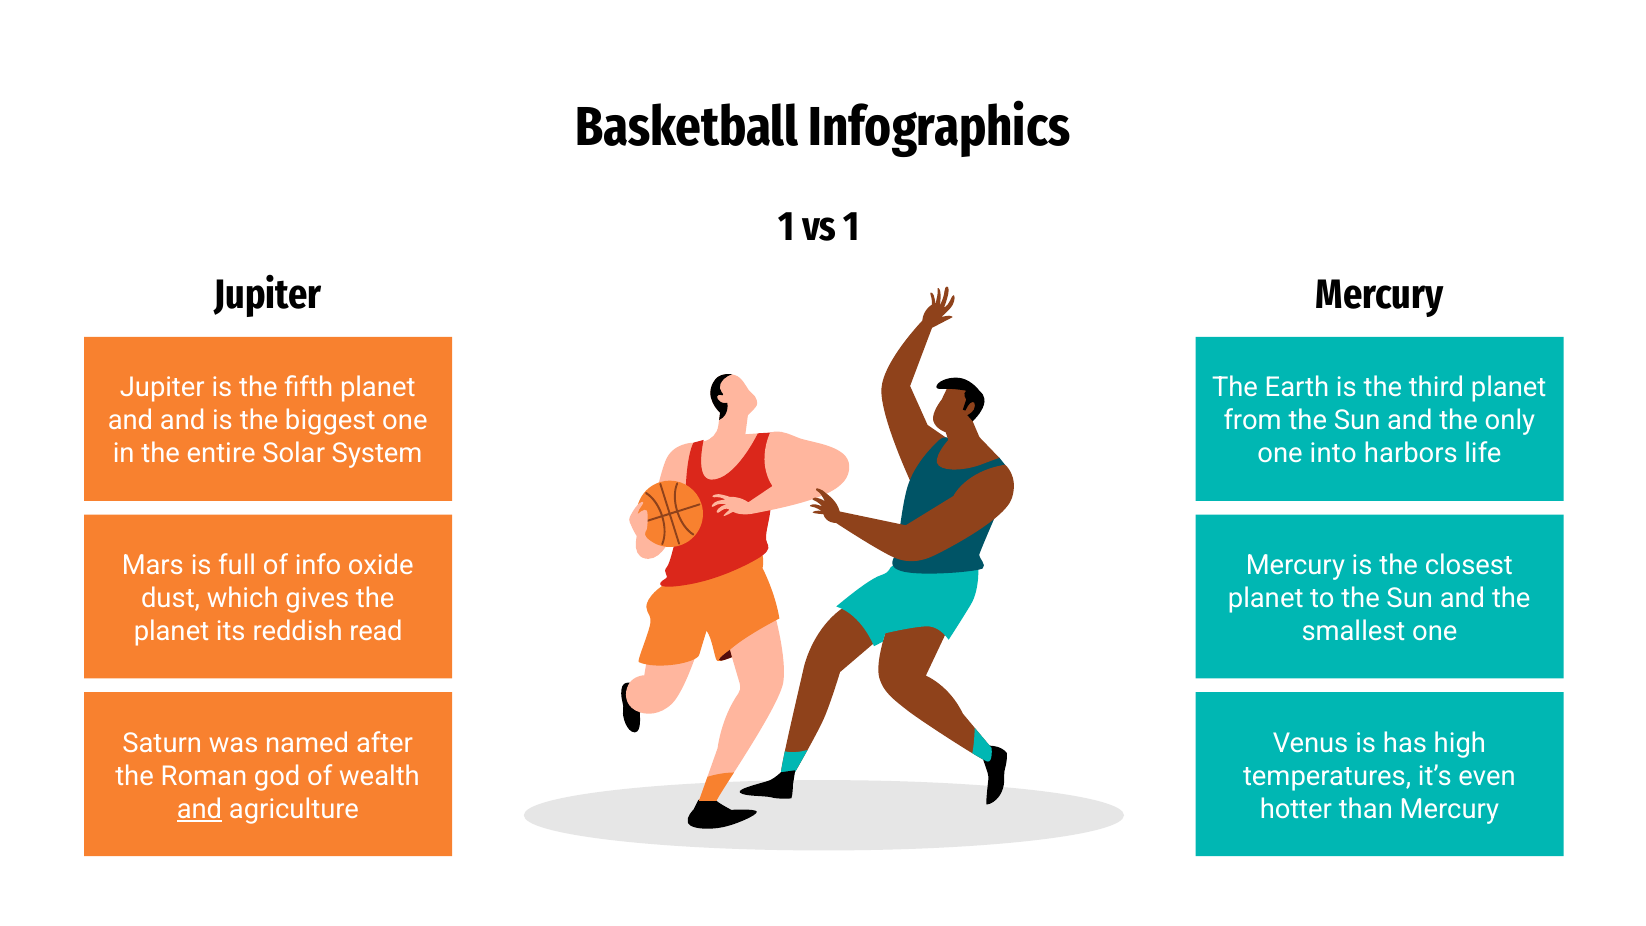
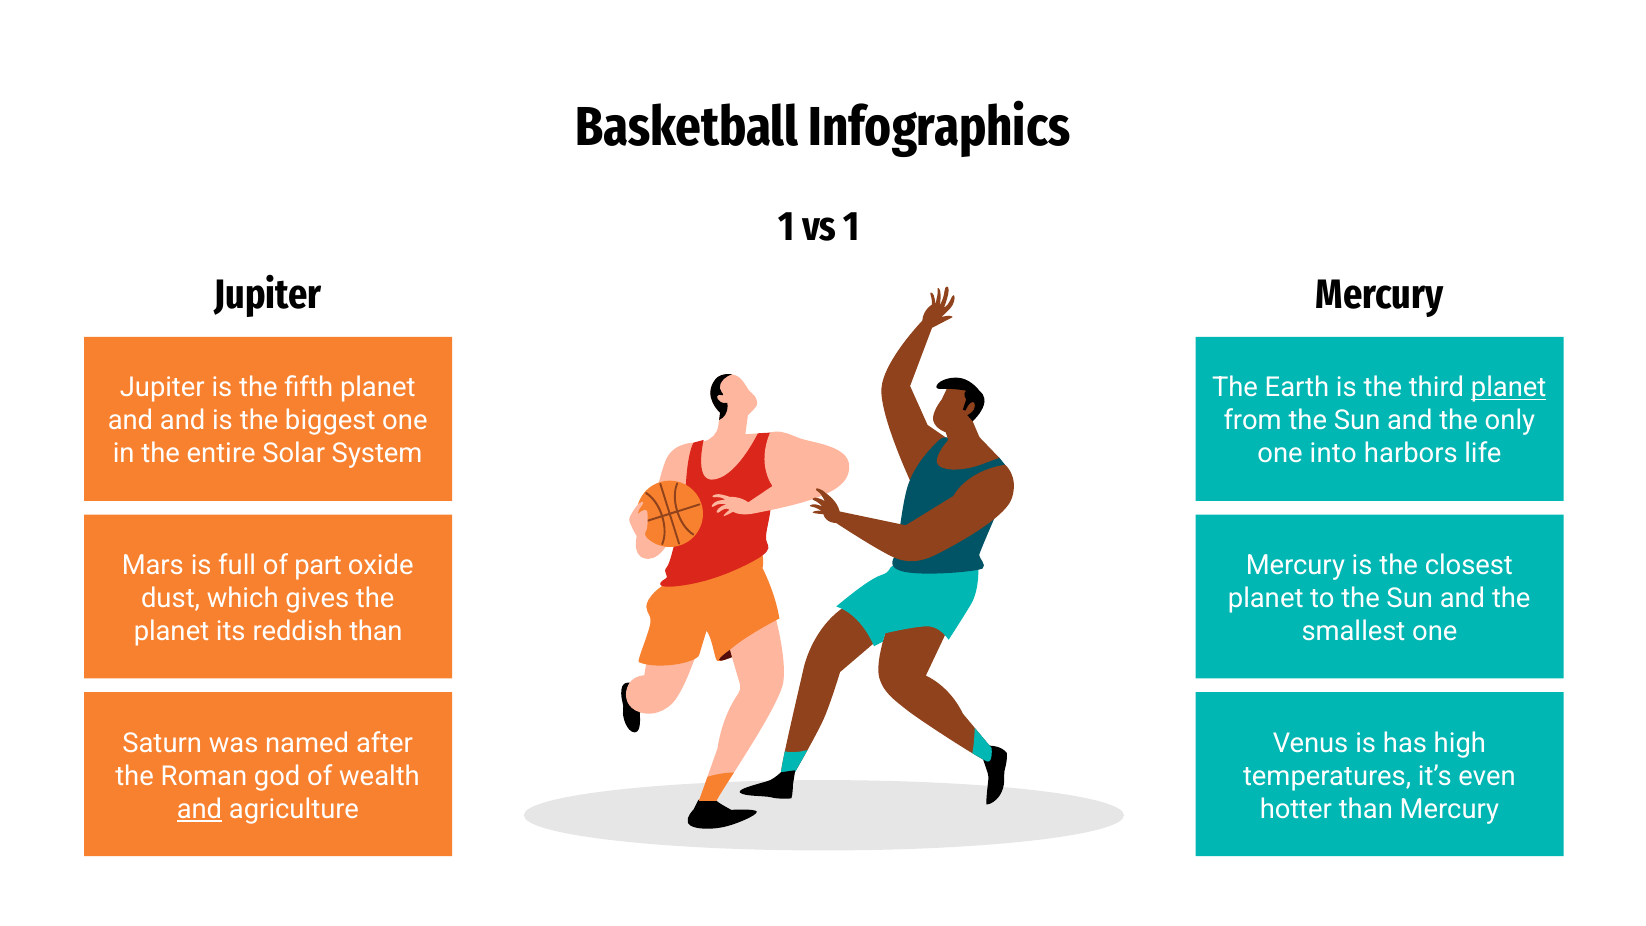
planet underline: none -> present (1509, 388)
info: info -> part (318, 565)
reddish read: read -> than (376, 631)
